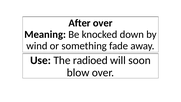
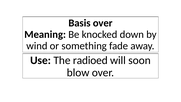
After: After -> Basis (79, 23)
